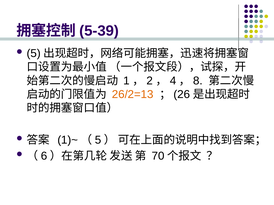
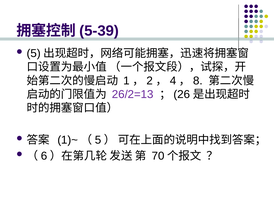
26/2=13 colour: orange -> purple (133, 95)
